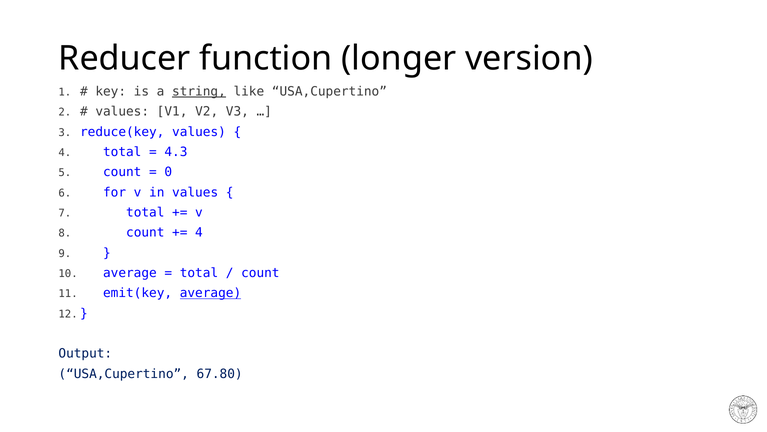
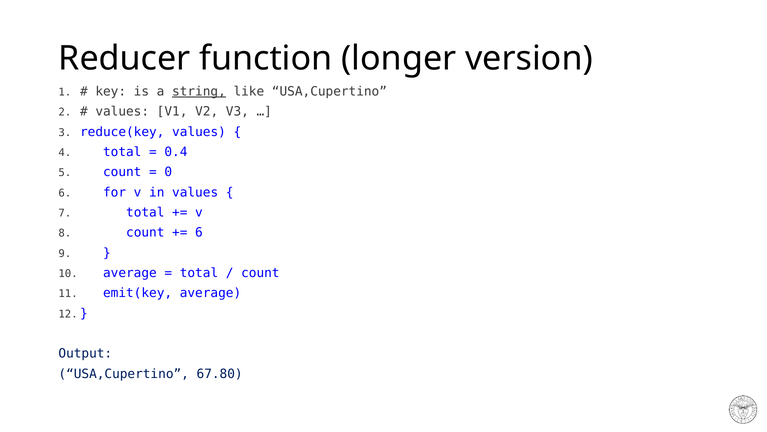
4.3: 4.3 -> 0.4 (176, 152)
4: 4 -> 6 (199, 232)
average underline: present -> none (210, 293)
